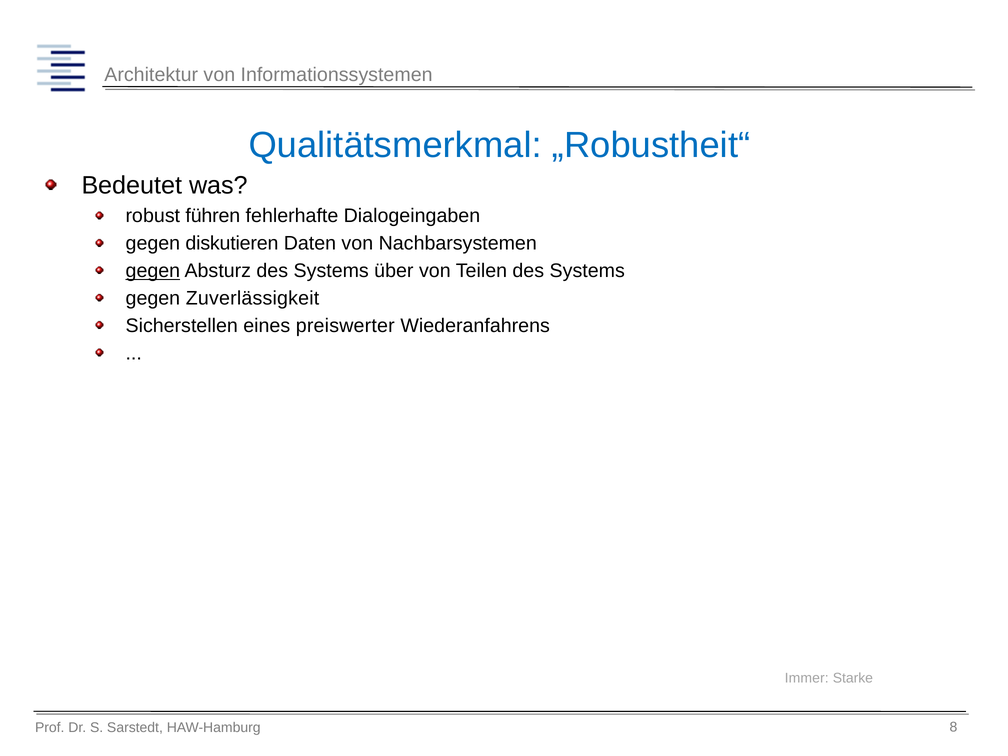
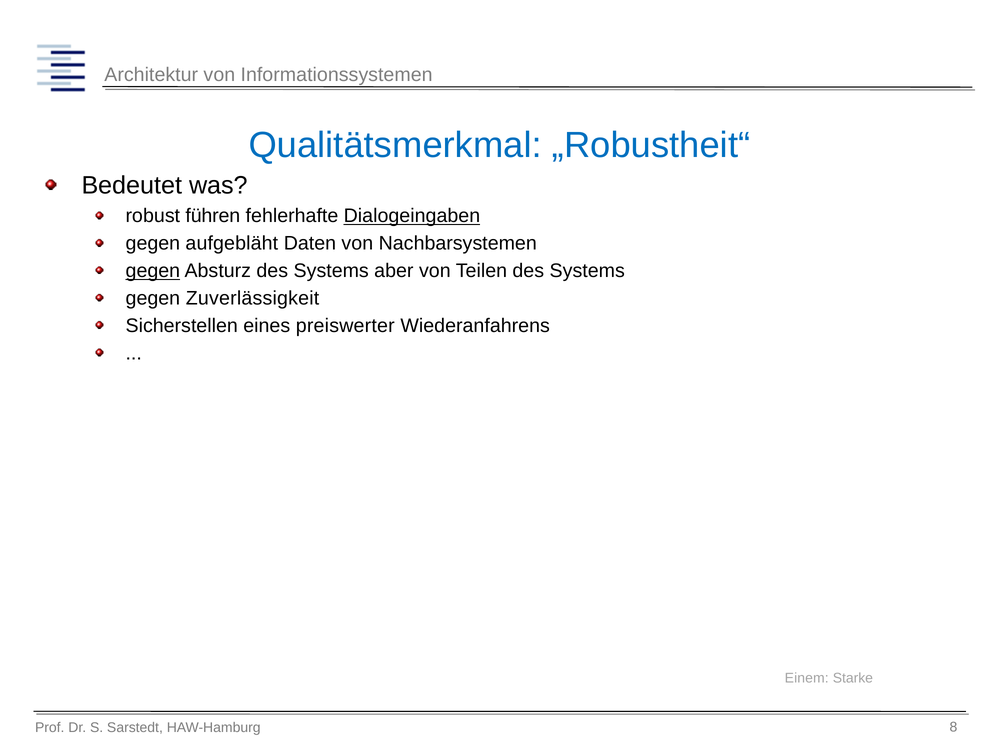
Dialogeingaben underline: none -> present (412, 216)
diskutieren: diskutieren -> aufgebläht (232, 243)
über: über -> aber (394, 271)
Immer: Immer -> Einem (807, 678)
